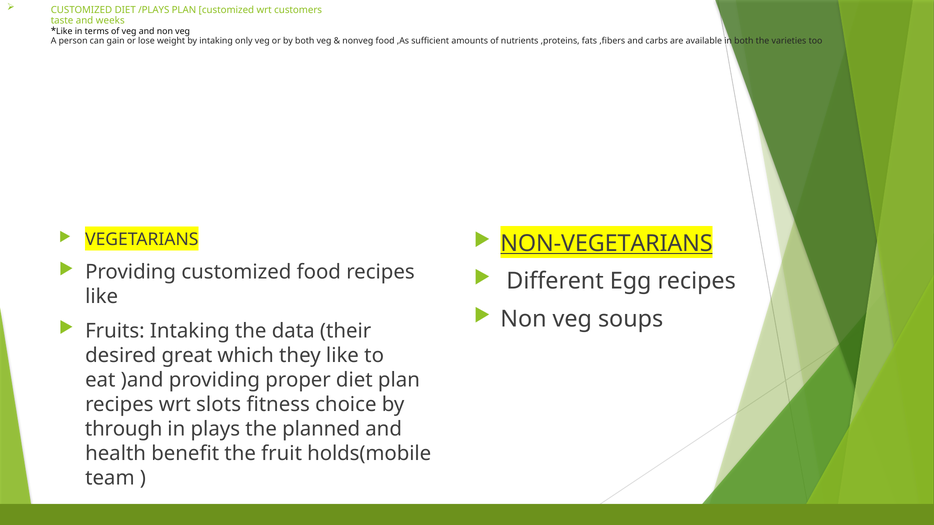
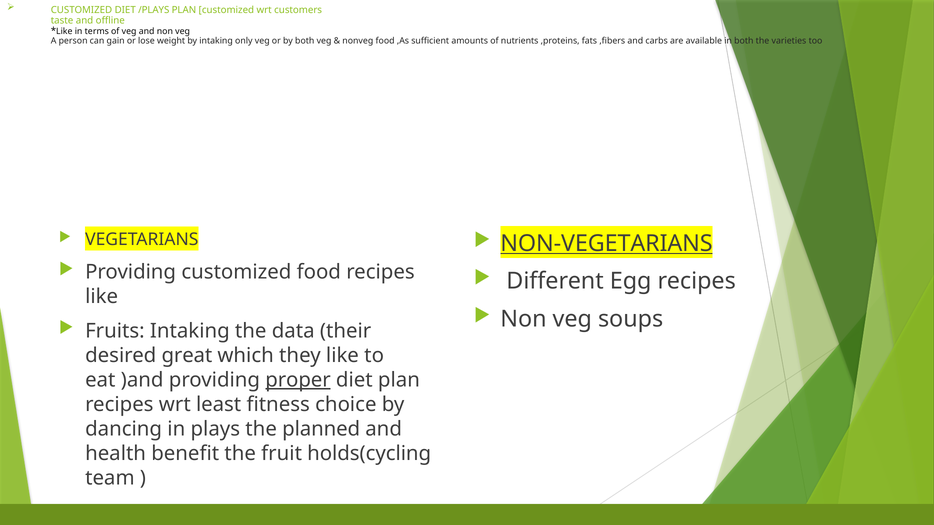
weeks: weeks -> offline (110, 21)
proper underline: none -> present (298, 380)
slots: slots -> least (219, 405)
through: through -> dancing (124, 429)
holds(mobile: holds(mobile -> holds(cycling (369, 454)
